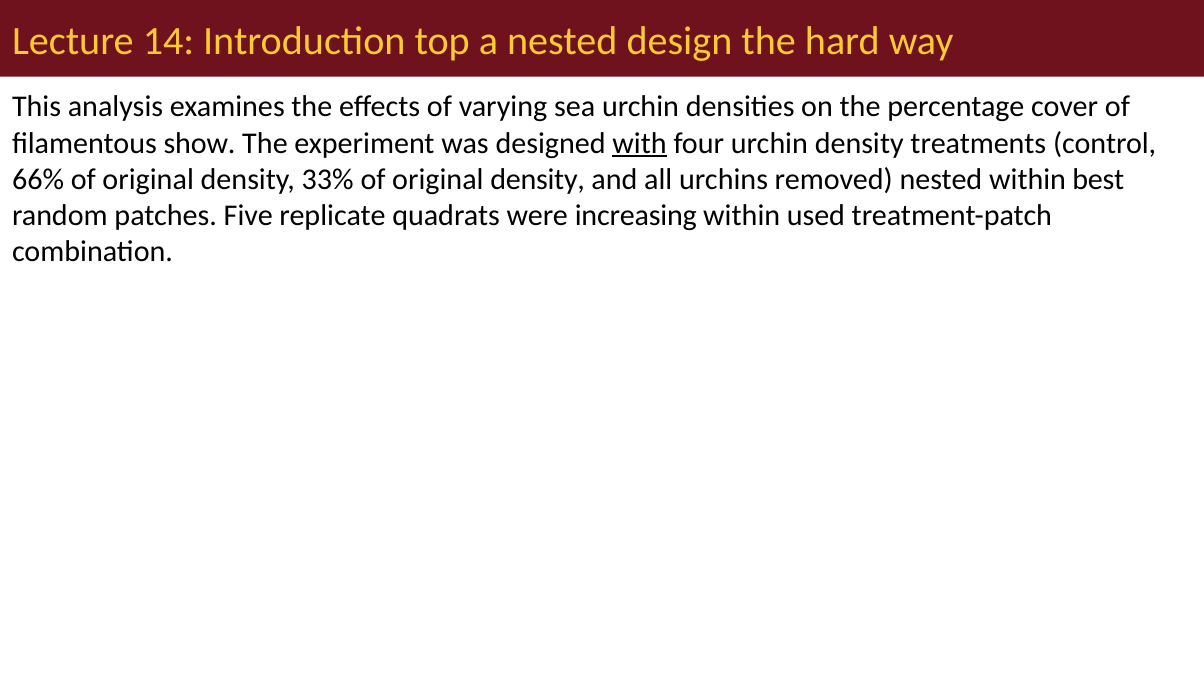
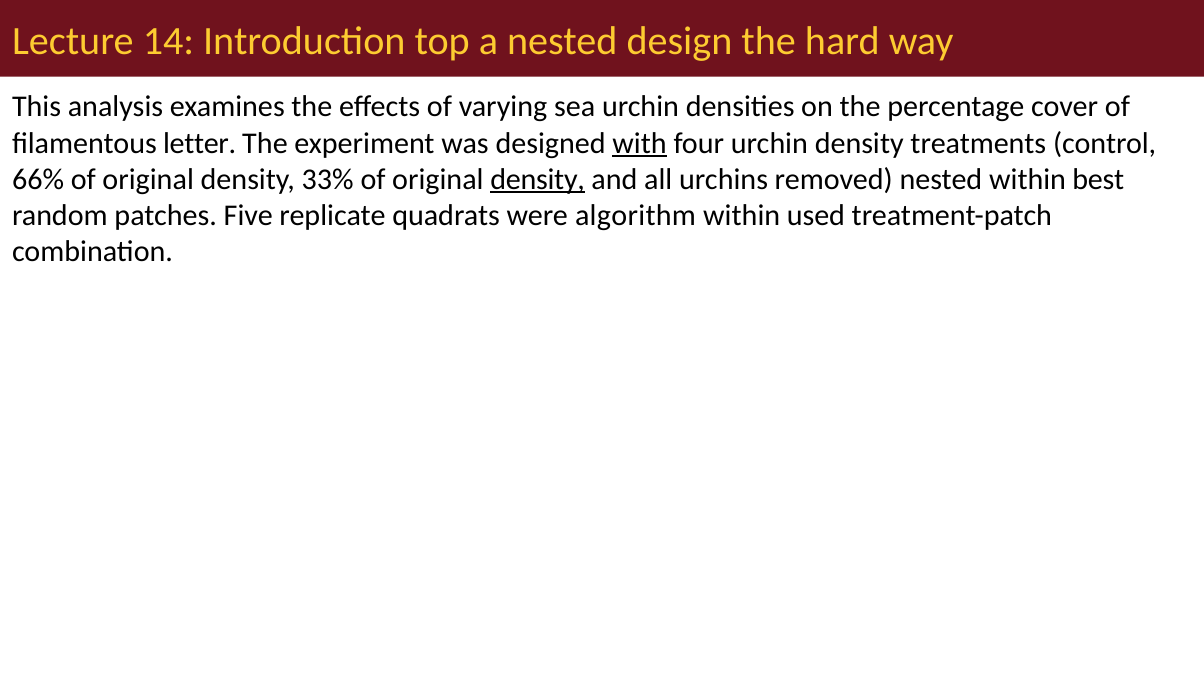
show: show -> letter (200, 143)
density underline: none -> present (538, 179)
increasing: increasing -> algorithm (636, 215)
